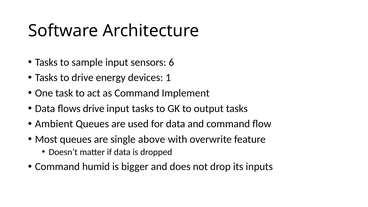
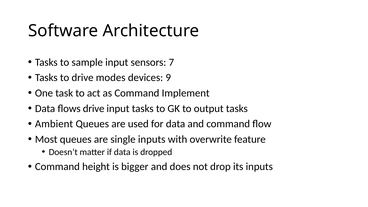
6: 6 -> 7 (171, 62)
energy: energy -> modes (111, 78)
1: 1 -> 9 (168, 78)
single above: above -> inputs (152, 139)
humid: humid -> height (96, 167)
